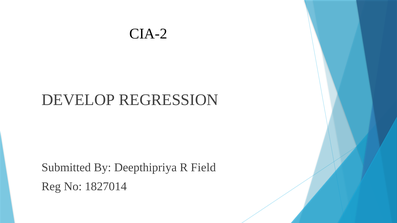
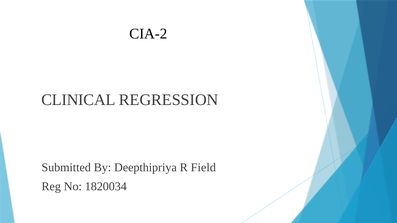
DEVELOP: DEVELOP -> CLINICAL (78, 100)
1827014: 1827014 -> 1820034 (106, 187)
